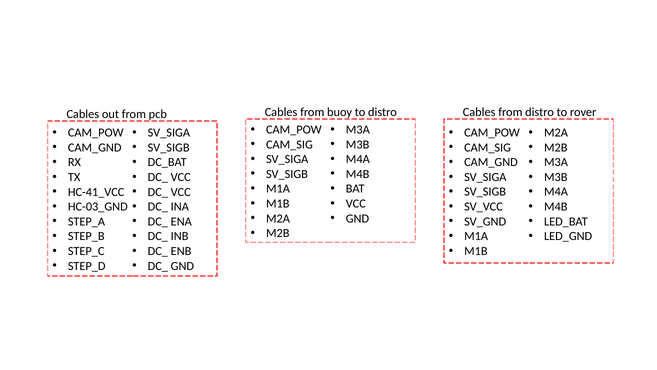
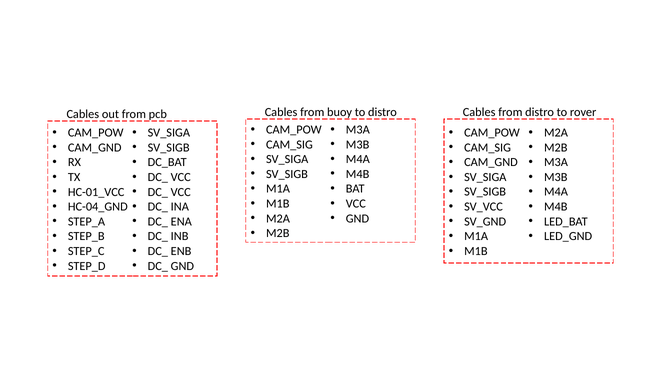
HC-41_VCC: HC-41_VCC -> HC-01_VCC (96, 192)
HC-03_GND: HC-03_GND -> HC-04_GND (98, 206)
